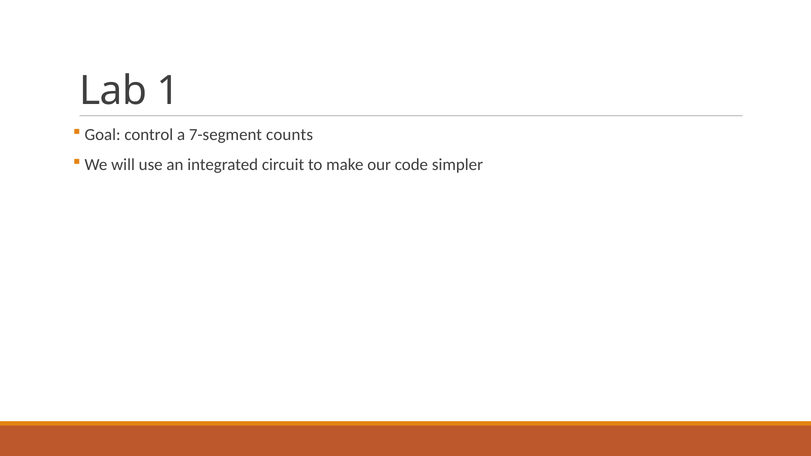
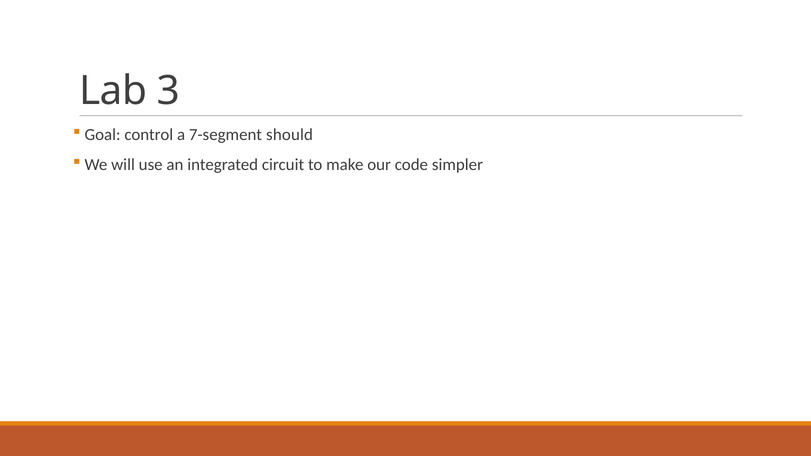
1: 1 -> 3 (168, 91)
counts: counts -> should (290, 135)
